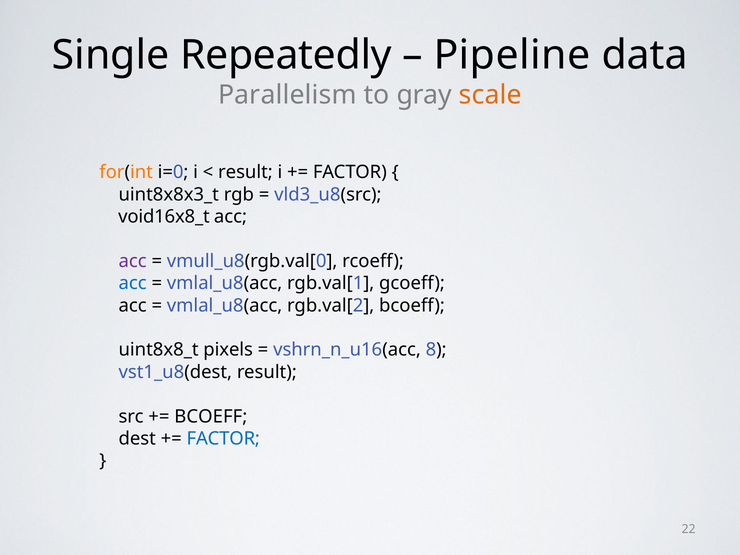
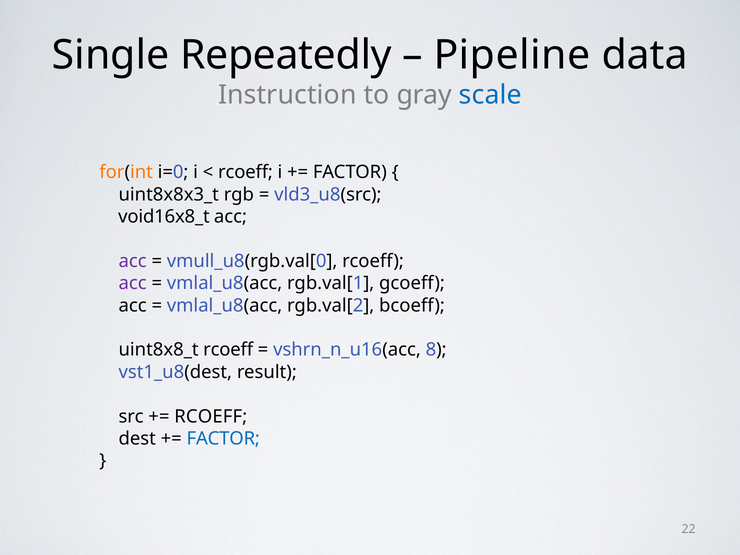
Parallelism: Parallelism -> Instruction (287, 95)
scale colour: orange -> blue (490, 95)
result: result -> rcoeff (246, 172)
acc colour: blue -> purple (133, 283)
uint8x8_t pixels: pixels -> rcoeff (228, 350)
BCOEFF: BCOEFF -> RCOEFF (211, 416)
